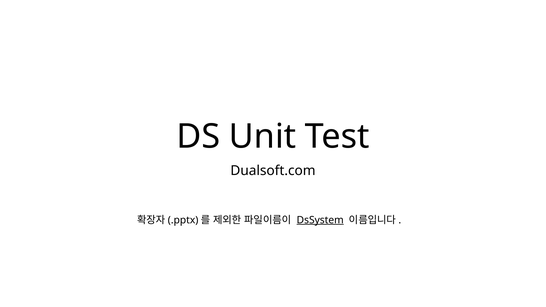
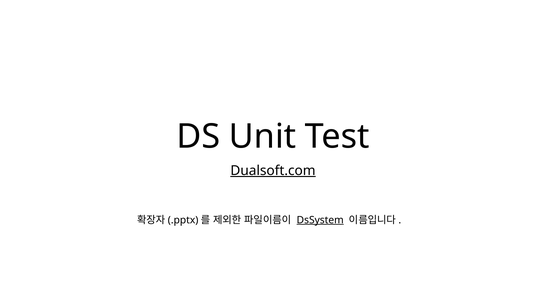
Dualsoft.com underline: none -> present (273, 171)
